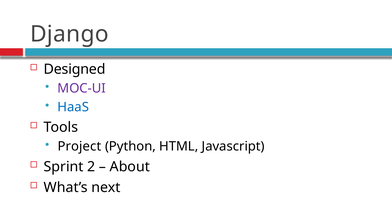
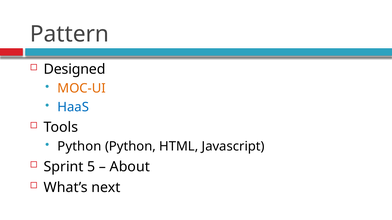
Django: Django -> Pattern (70, 34)
MOC-UI colour: purple -> orange (82, 89)
Project: Project -> Python (79, 147)
2: 2 -> 5 (91, 167)
